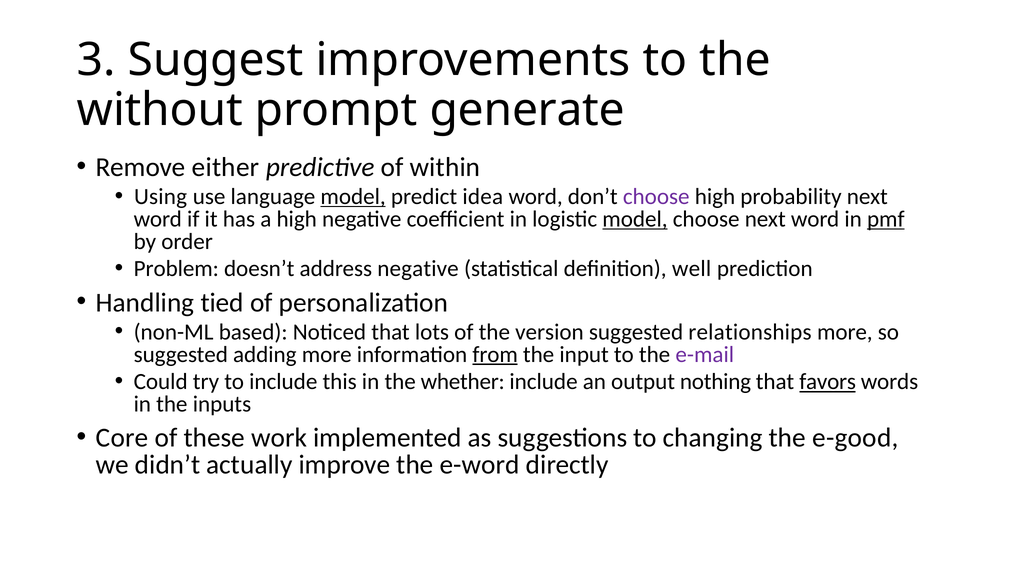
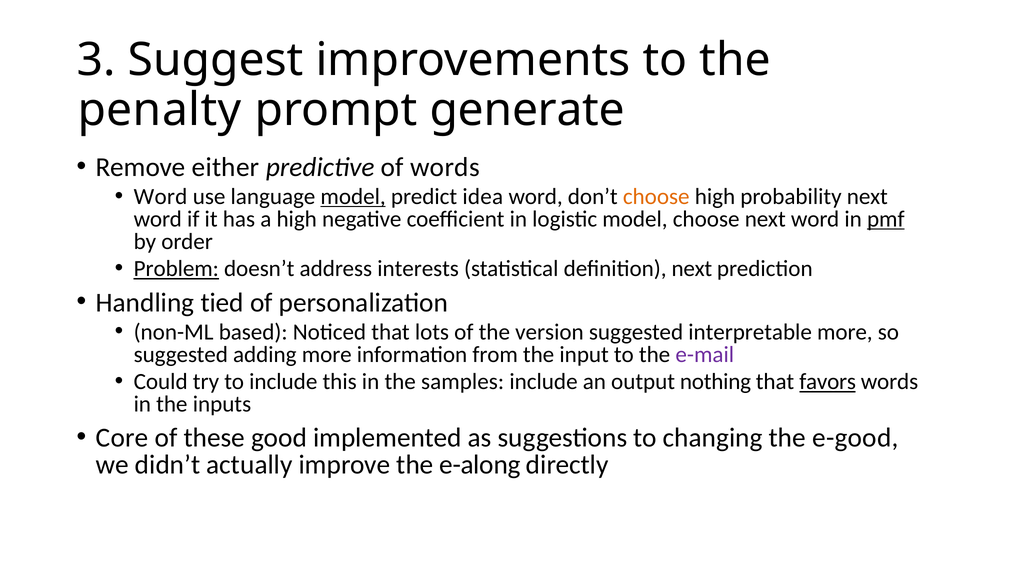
without: without -> penalty (160, 110)
of within: within -> words (445, 167)
Using: Using -> Word (161, 196)
choose colour: purple -> orange (656, 196)
model underline: present -> none (635, 219)
Problem underline: none -> present (176, 269)
address negative: negative -> interests (418, 269)
definition well: well -> next (692, 269)
relationships: relationships -> interpretable (750, 332)
from underline: present -> none (495, 354)
whether: whether -> samples (463, 381)
work: work -> good (279, 438)
e-word: e-word -> e-along (480, 464)
